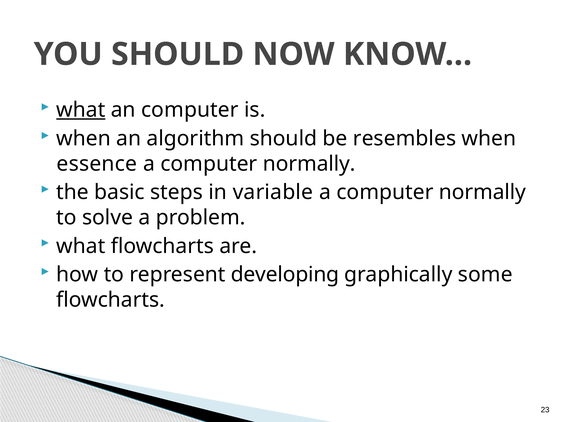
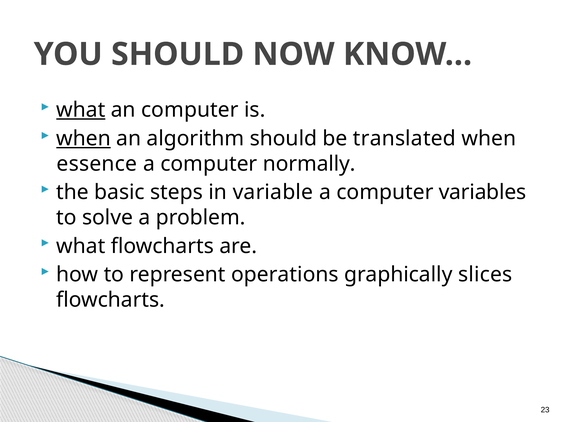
when underline: none -> present (83, 139)
resembles: resembles -> translated (404, 139)
normally: normally -> variables (482, 192)
developing: developing -> operations (285, 275)
some: some -> slices (485, 275)
